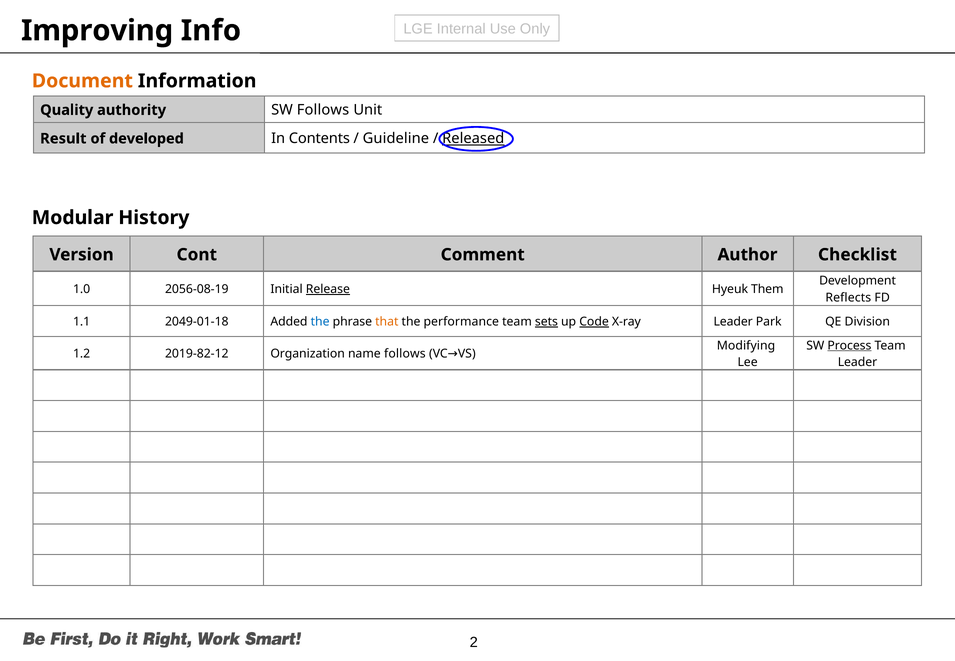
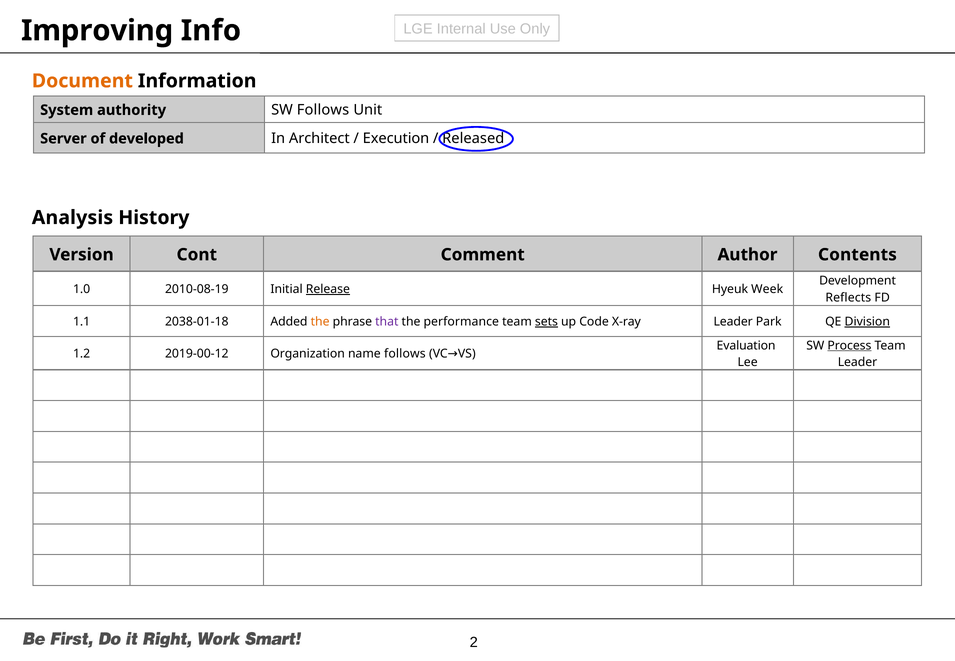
Quality: Quality -> System (67, 110)
Result: Result -> Server (63, 139)
Contents: Contents -> Architect (319, 139)
Guideline: Guideline -> Execution (396, 139)
Released underline: present -> none (473, 139)
Modular: Modular -> Analysis (72, 218)
Checklist: Checklist -> Contents (857, 255)
2056-08-19: 2056-08-19 -> 2010-08-19 (197, 289)
Them: Them -> Week (767, 289)
2049-01-18: 2049-01-18 -> 2038-01-18 (197, 322)
the colour: blue -> orange (320, 322)
that colour: orange -> purple (387, 322)
Code underline: present -> none (594, 322)
Division underline: none -> present (867, 322)
Modifying: Modifying -> Evaluation (746, 346)
2019-82-12: 2019-82-12 -> 2019-00-12 (197, 354)
